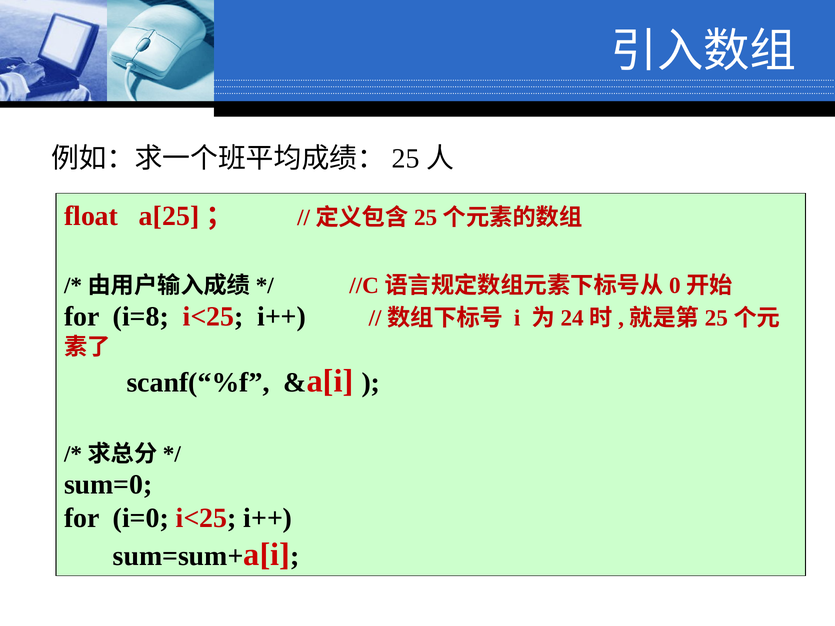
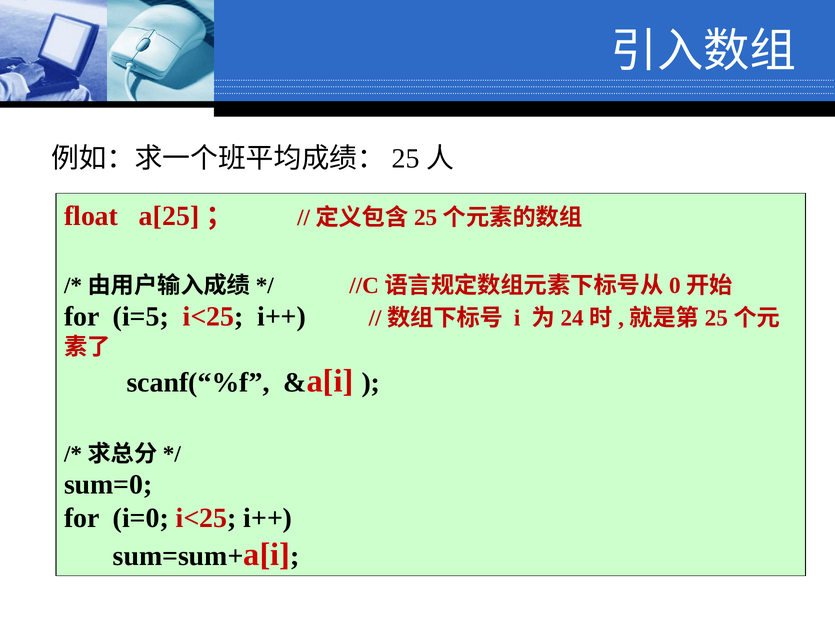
i=8: i=8 -> i=5 (141, 317)
